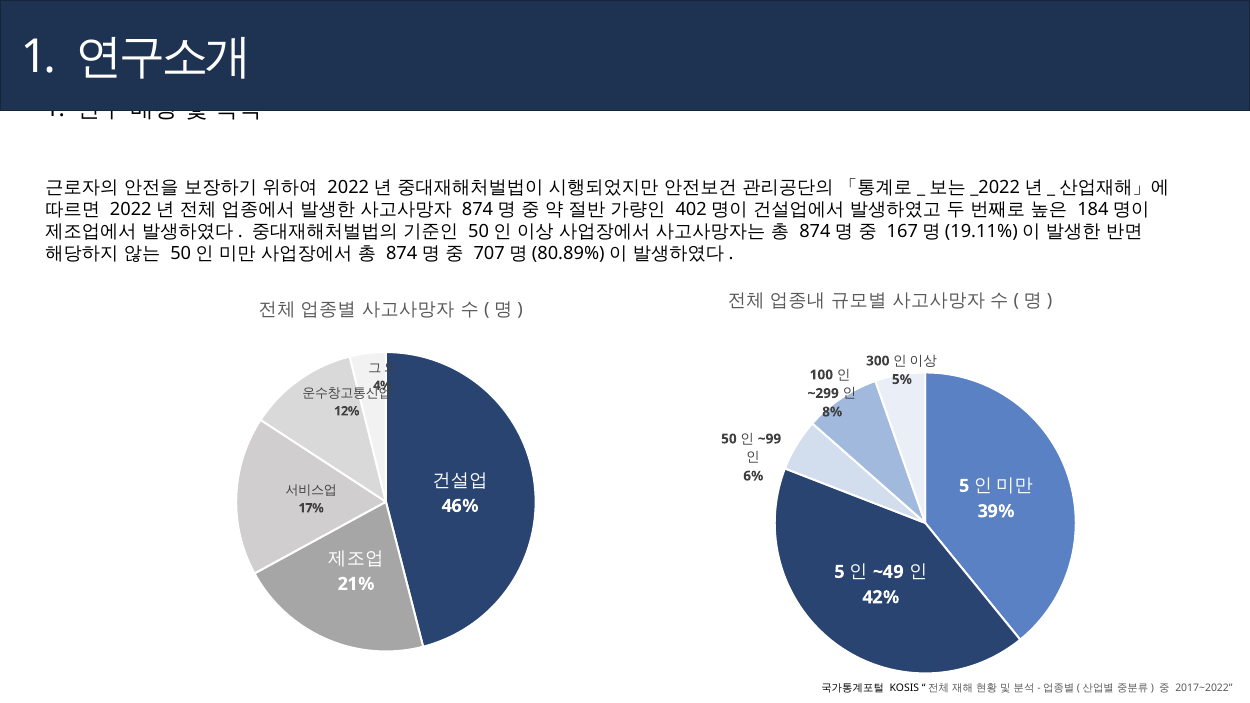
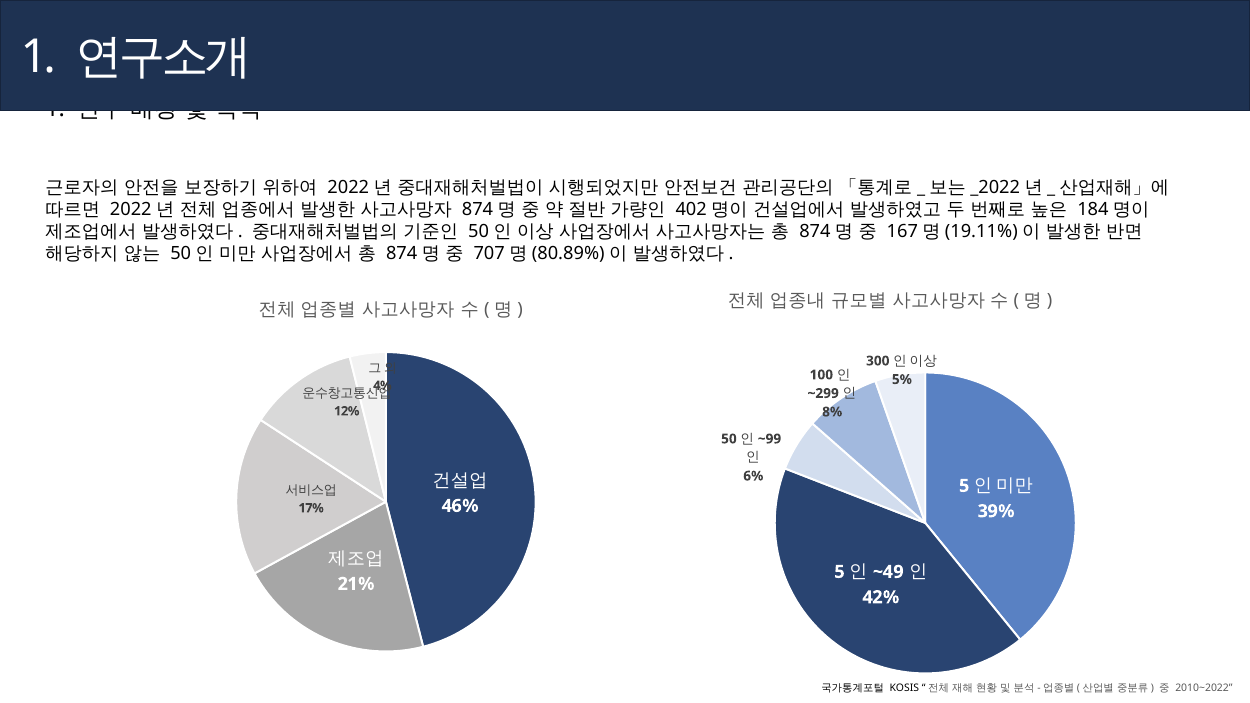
2017~2022: 2017~2022 -> 2010~2022 (1204, 688)
